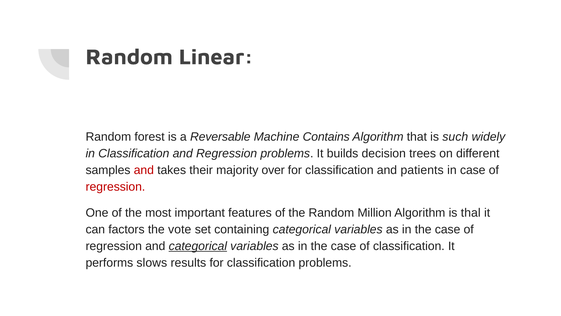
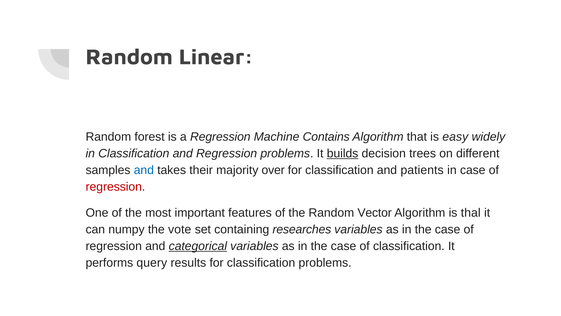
a Reversable: Reversable -> Regression (220, 137)
such: such -> easy (455, 137)
builds underline: none -> present (343, 153)
and colour: red -> blue (144, 170)
Million: Million -> Vector (375, 212)
factors: factors -> numpy (126, 229)
containing categorical: categorical -> researches (302, 229)
slows: slows -> query (152, 262)
